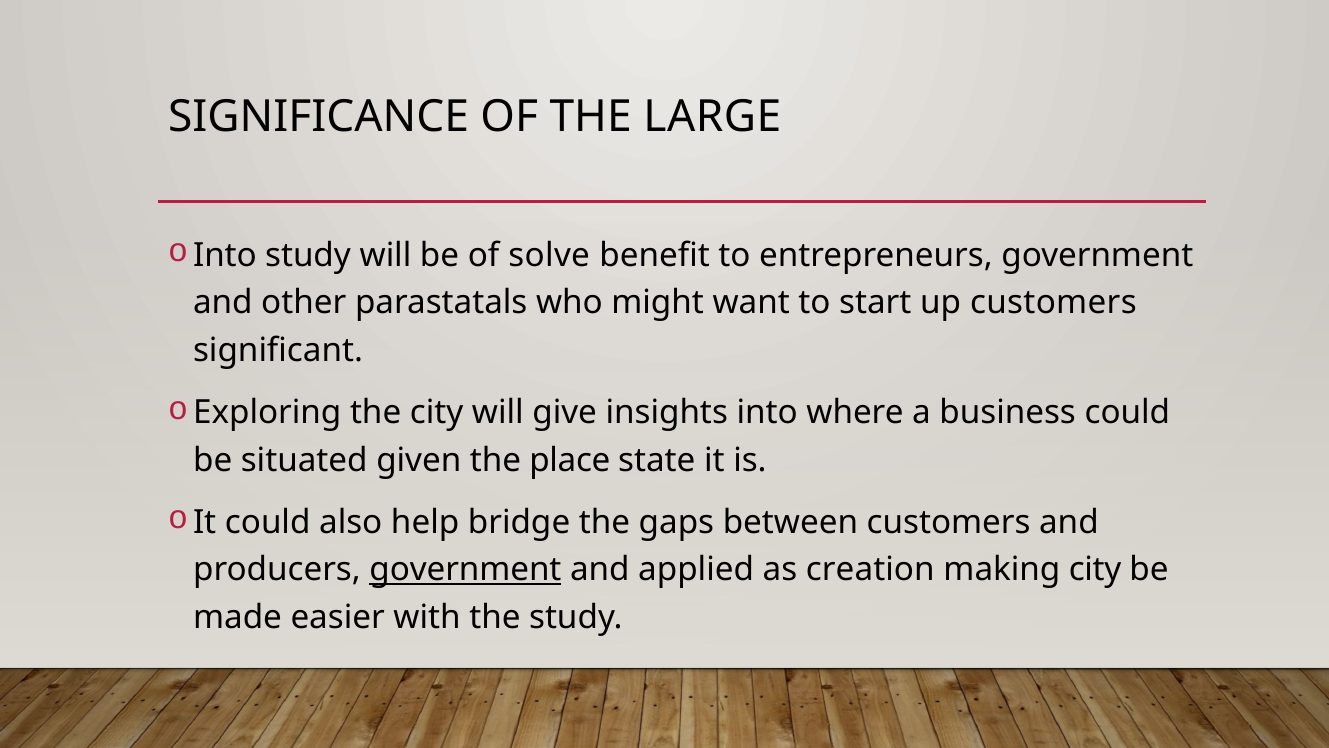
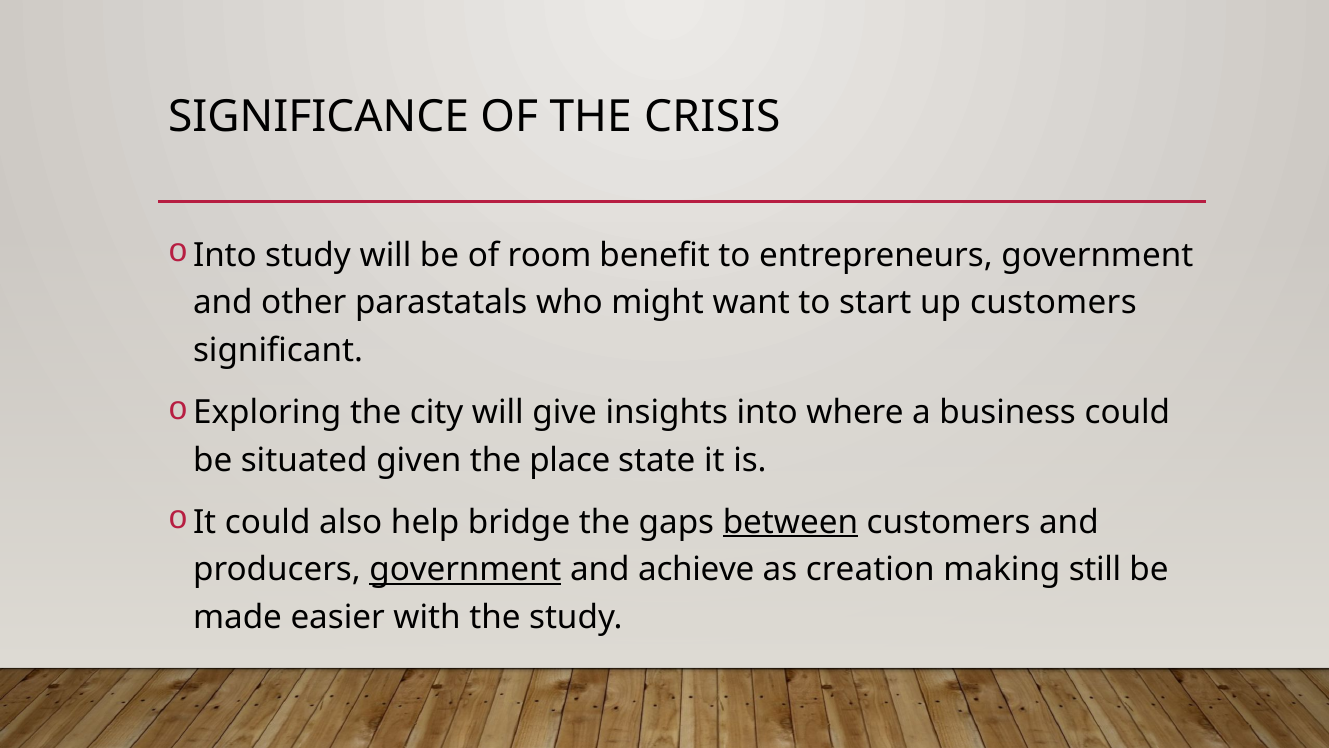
LARGE: LARGE -> CRISIS (712, 116)
solve: solve -> room (550, 255)
between underline: none -> present (790, 522)
applied: applied -> achieve (696, 570)
making city: city -> still (1095, 570)
